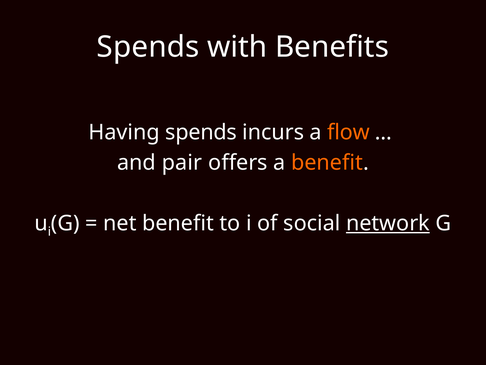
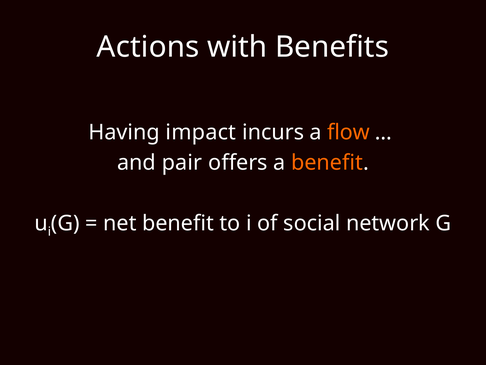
Spends: Spends -> Actions (148, 47)
Having spends: spends -> impact (201, 132)
network underline: present -> none (388, 223)
